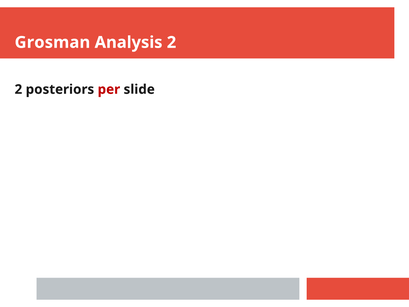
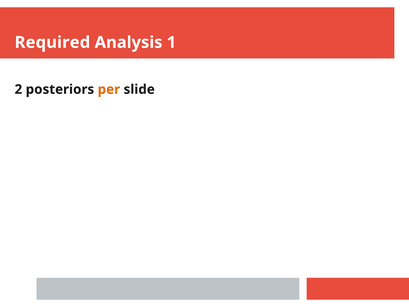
Grosman: Grosman -> Required (52, 42)
Analysis 2: 2 -> 1 (171, 42)
per colour: red -> orange (109, 89)
